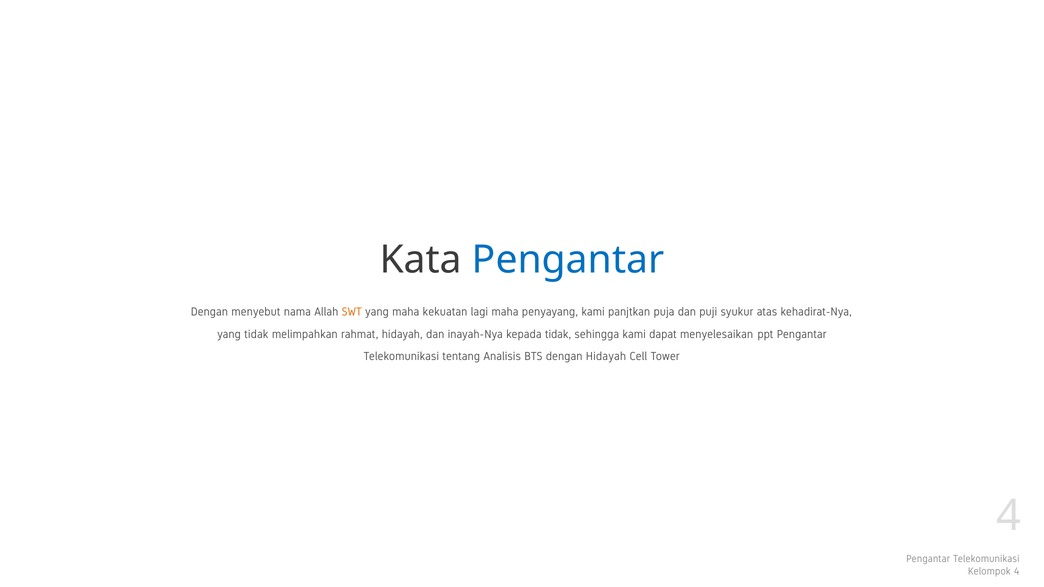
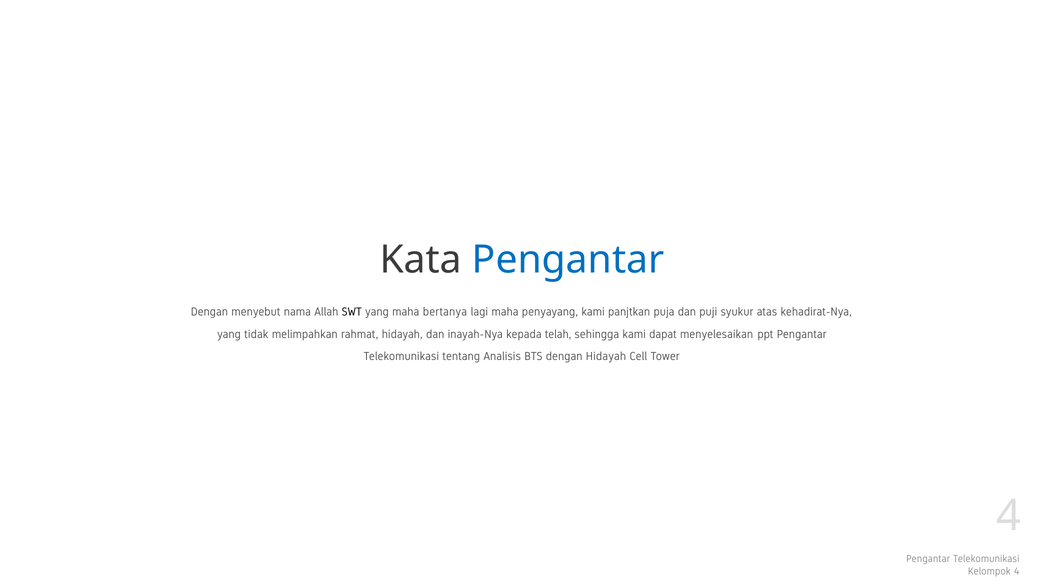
SWT colour: orange -> black (352, 312)
kekuatan: kekuatan -> bertanya (445, 312)
kepada tidak: tidak -> telah (558, 335)
